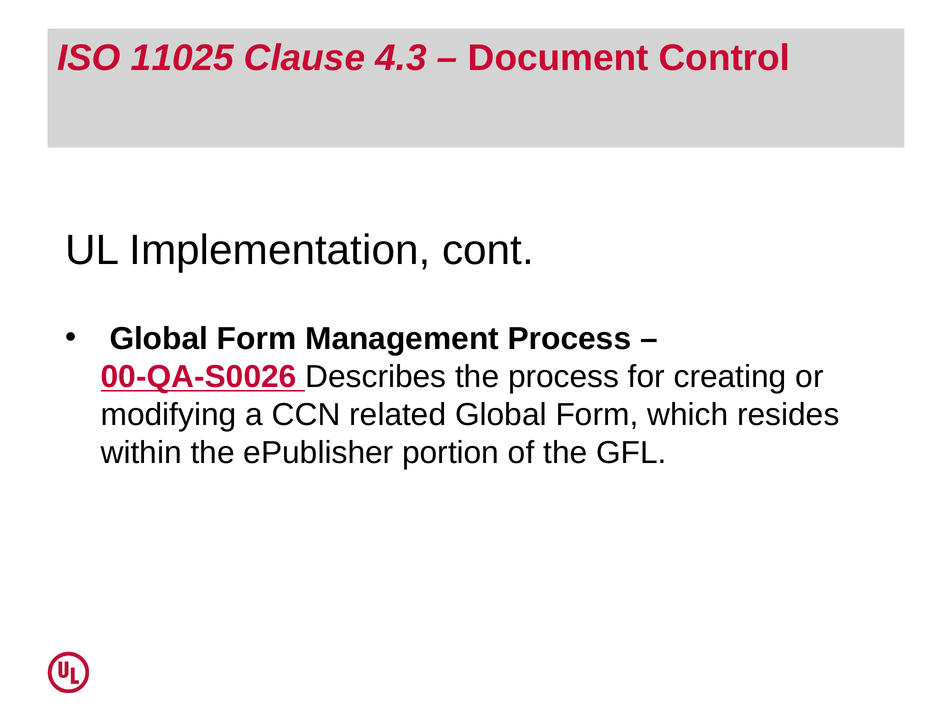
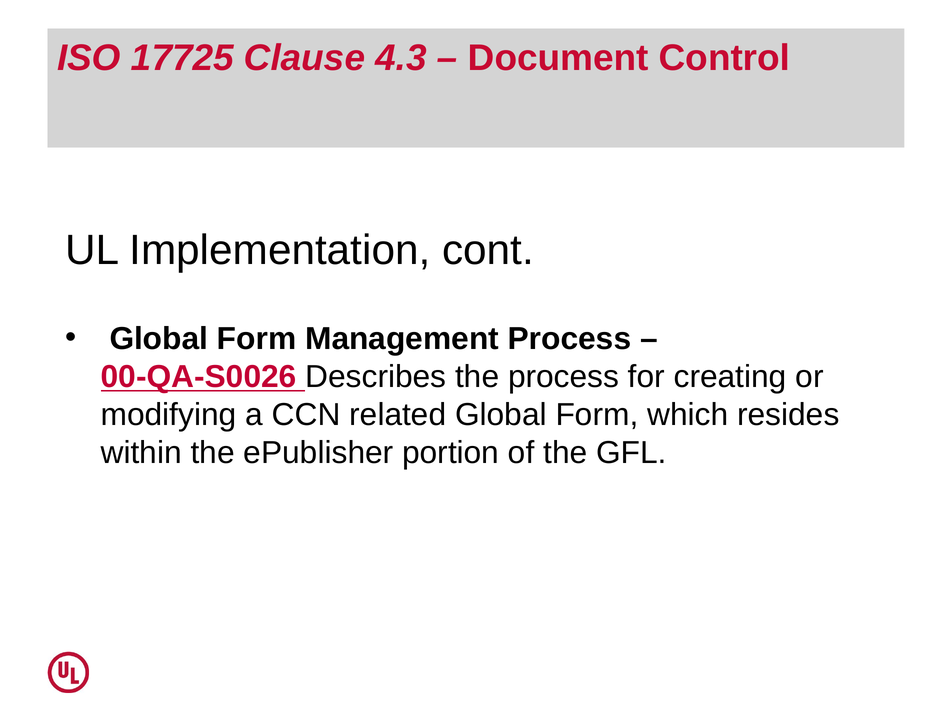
11025: 11025 -> 17725 (182, 58)
